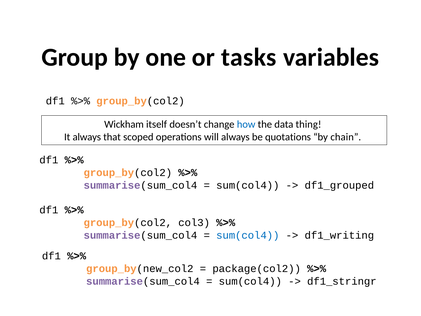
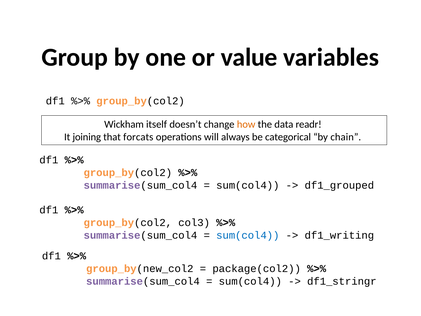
tasks: tasks -> value (249, 57)
how colour: blue -> orange (246, 124)
thing: thing -> readr (309, 124)
It always: always -> joining (87, 137)
scoped: scoped -> forcats (138, 137)
quotations: quotations -> categorical (288, 137)
